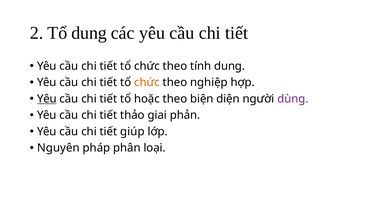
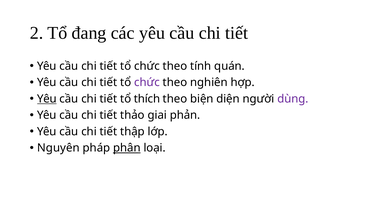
Tổ dung: dung -> đang (89, 33)
tính dung: dung -> quán (230, 66)
chức colour: orange -> purple (147, 82)
nghiệp: nghiệp -> nghiên (209, 82)
hoặc: hoặc -> thích (147, 99)
giúp: giúp -> thập (132, 132)
phân underline: none -> present (127, 148)
